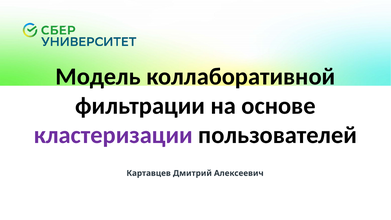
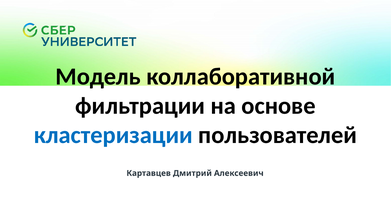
кластеризации colour: purple -> blue (113, 135)
